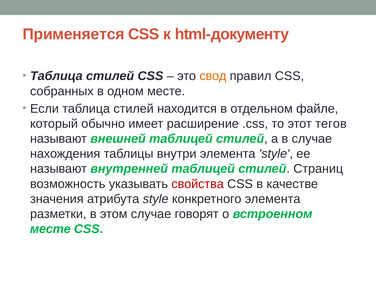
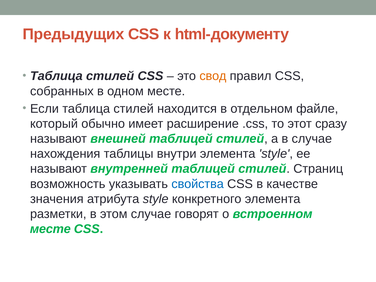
Применяется: Применяется -> Предыдущих (73, 34)
тегов: тегов -> сразу (331, 124)
свойства colour: red -> blue (198, 184)
